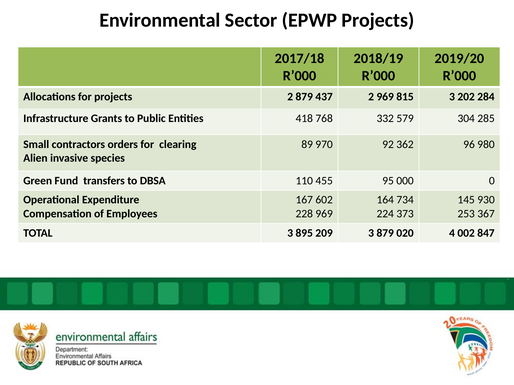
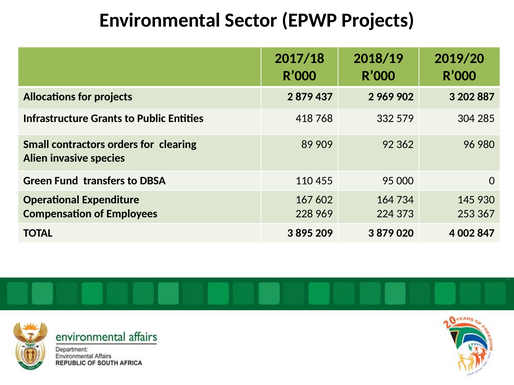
815: 815 -> 902 (405, 97)
284: 284 -> 887 (486, 97)
970: 970 -> 909 (324, 144)
